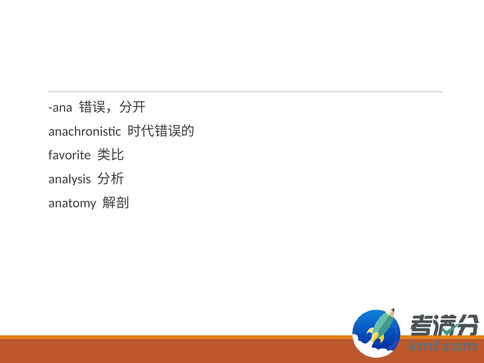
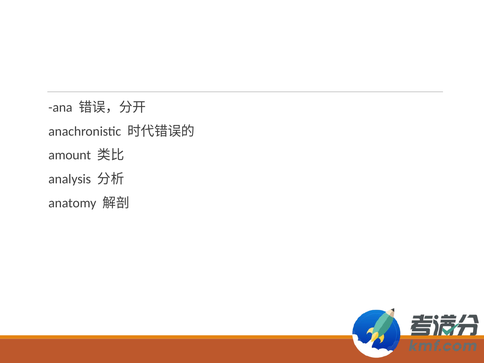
favorite: favorite -> amount (70, 155)
